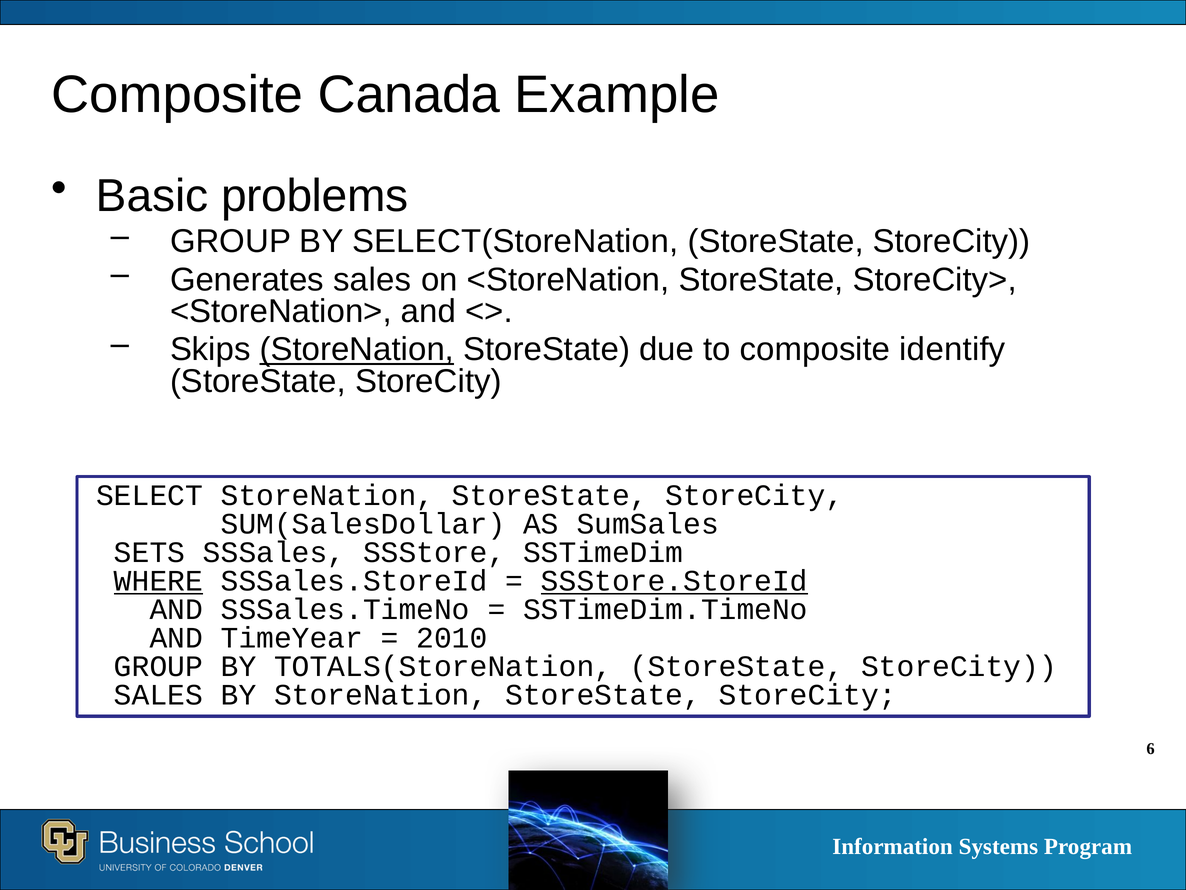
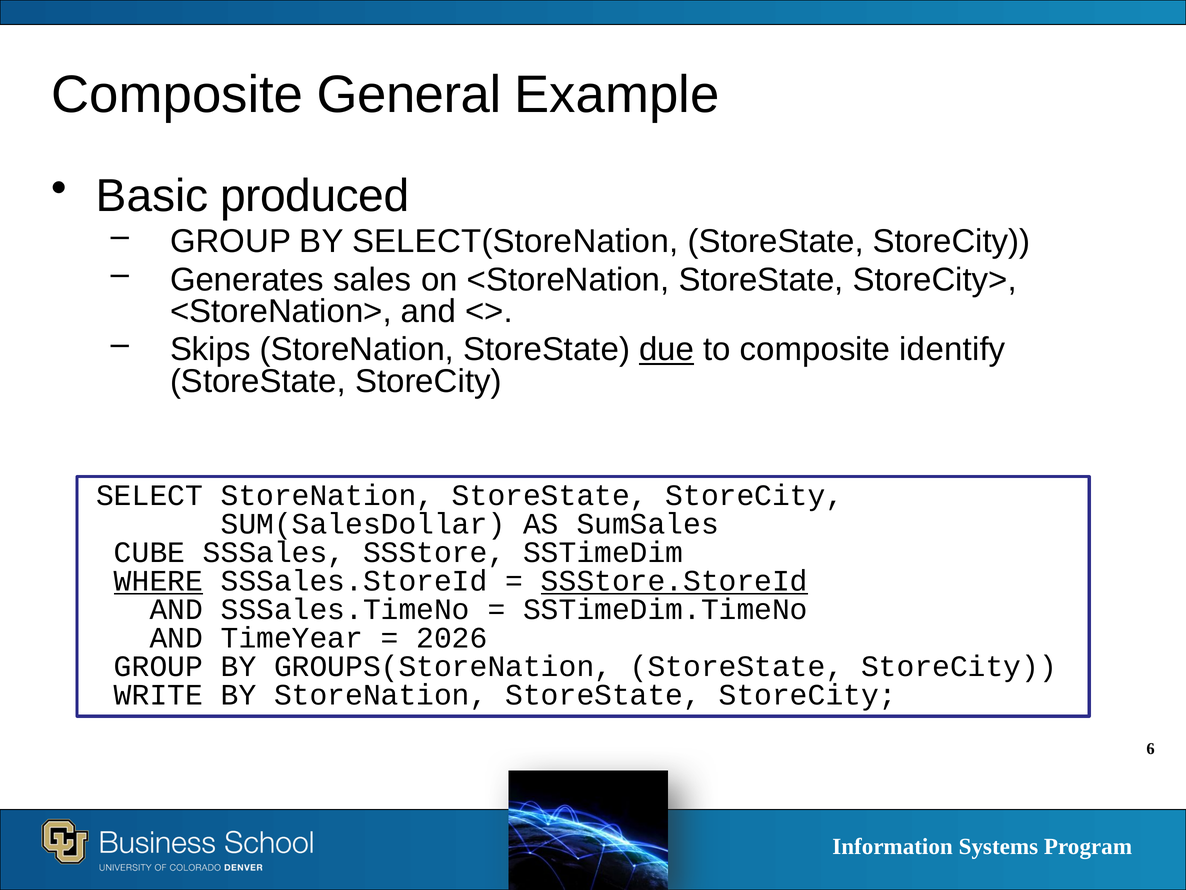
Canada: Canada -> General (409, 95)
problems: problems -> produced (315, 196)
StoreNation underline: present -> none (357, 349)
due underline: none -> present (667, 349)
SETS: SETS -> CUBE (150, 552)
2010: 2010 -> 2026 (452, 638)
TOTALS(StoreNation: TOTALS(StoreNation -> GROUPS(StoreNation (443, 666)
SALES: SALES -> WRITE (158, 695)
